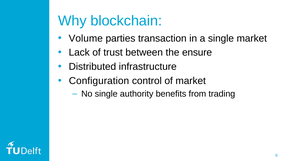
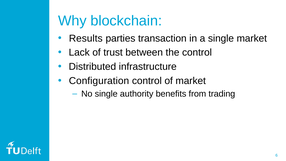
Volume: Volume -> Results (86, 38)
the ensure: ensure -> control (197, 52)
